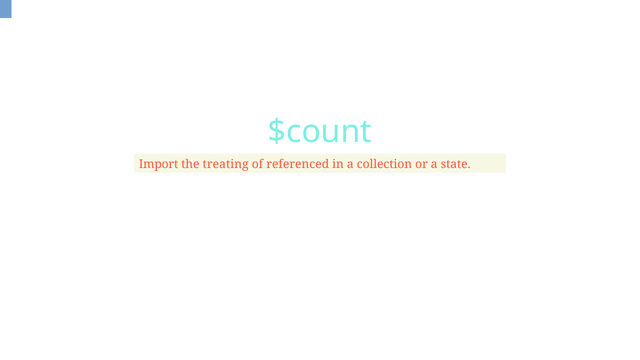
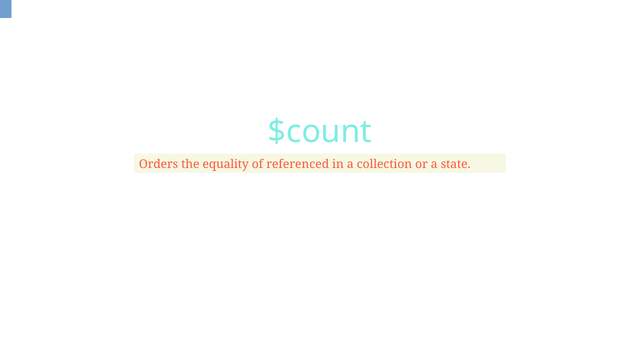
Import: Import -> Orders (159, 164)
treating: treating -> equality (226, 164)
